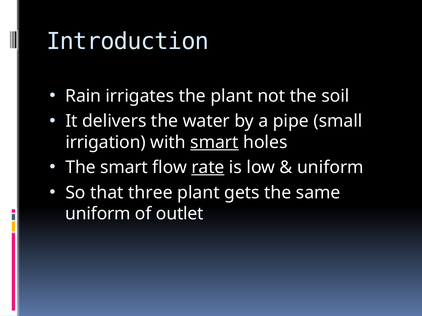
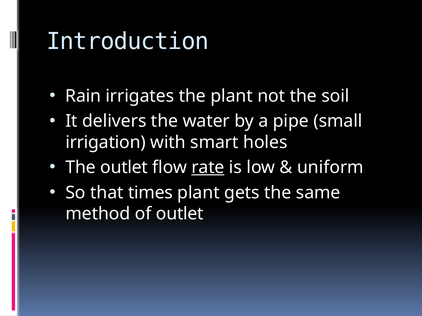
smart underline: present -> none (214, 142)
The smart: smart -> outlet (124, 168)
three: three -> times (151, 193)
uniform: uniform -> method (98, 214)
